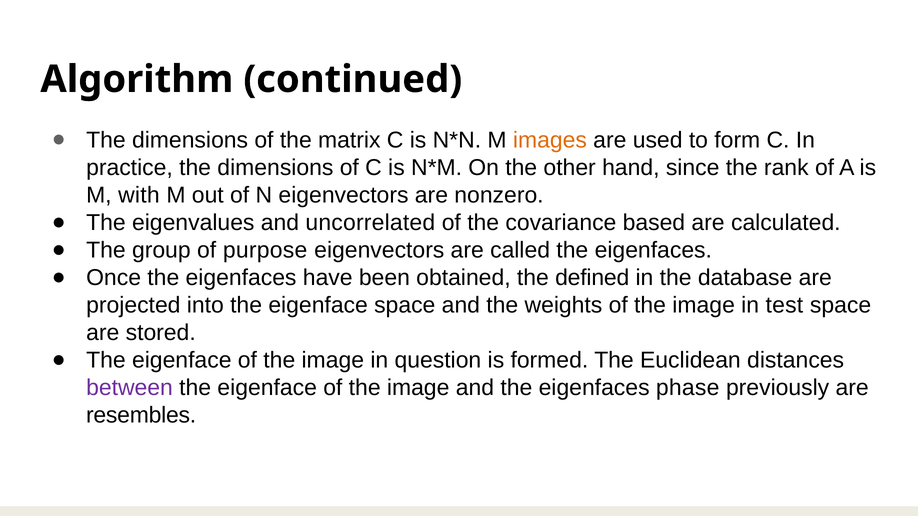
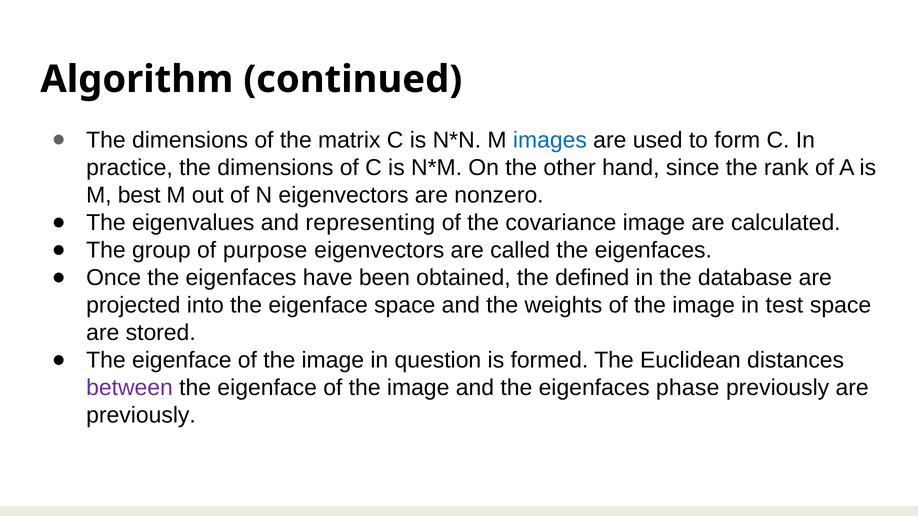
images colour: orange -> blue (550, 140)
with: with -> best (139, 195)
uncorrelated: uncorrelated -> representing (370, 223)
covariance based: based -> image (654, 223)
resembles: resembles -> previously (141, 416)
